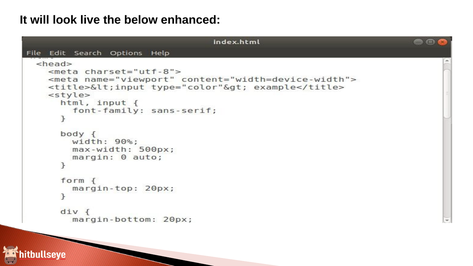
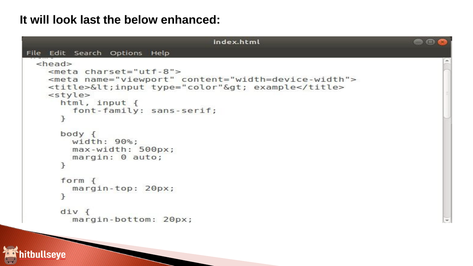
live: live -> last (90, 20)
